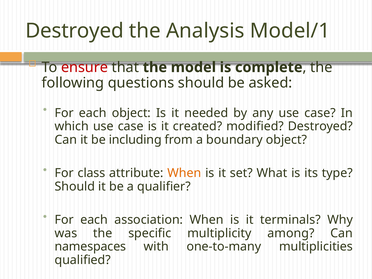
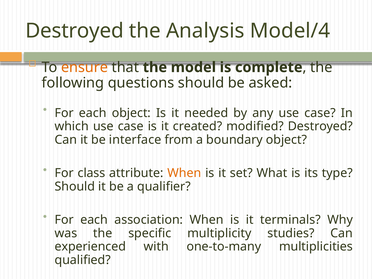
Model/1: Model/1 -> Model/4 (290, 31)
ensure colour: red -> orange (85, 67)
including: including -> interface (135, 140)
among: among -> studies (291, 233)
namespaces: namespaces -> experienced (90, 247)
